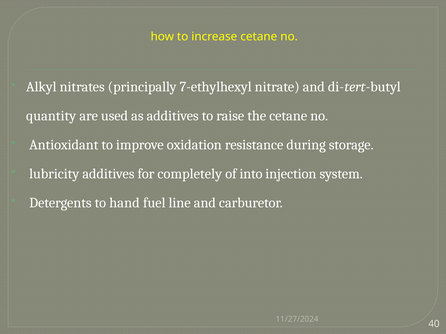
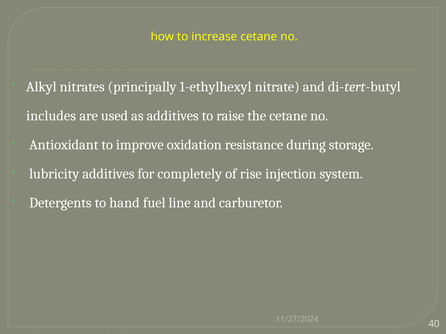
7-ethylhexyl: 7-ethylhexyl -> 1-ethylhexyl (216, 87)
quantity: quantity -> includes (51, 116)
into: into -> rise (251, 174)
